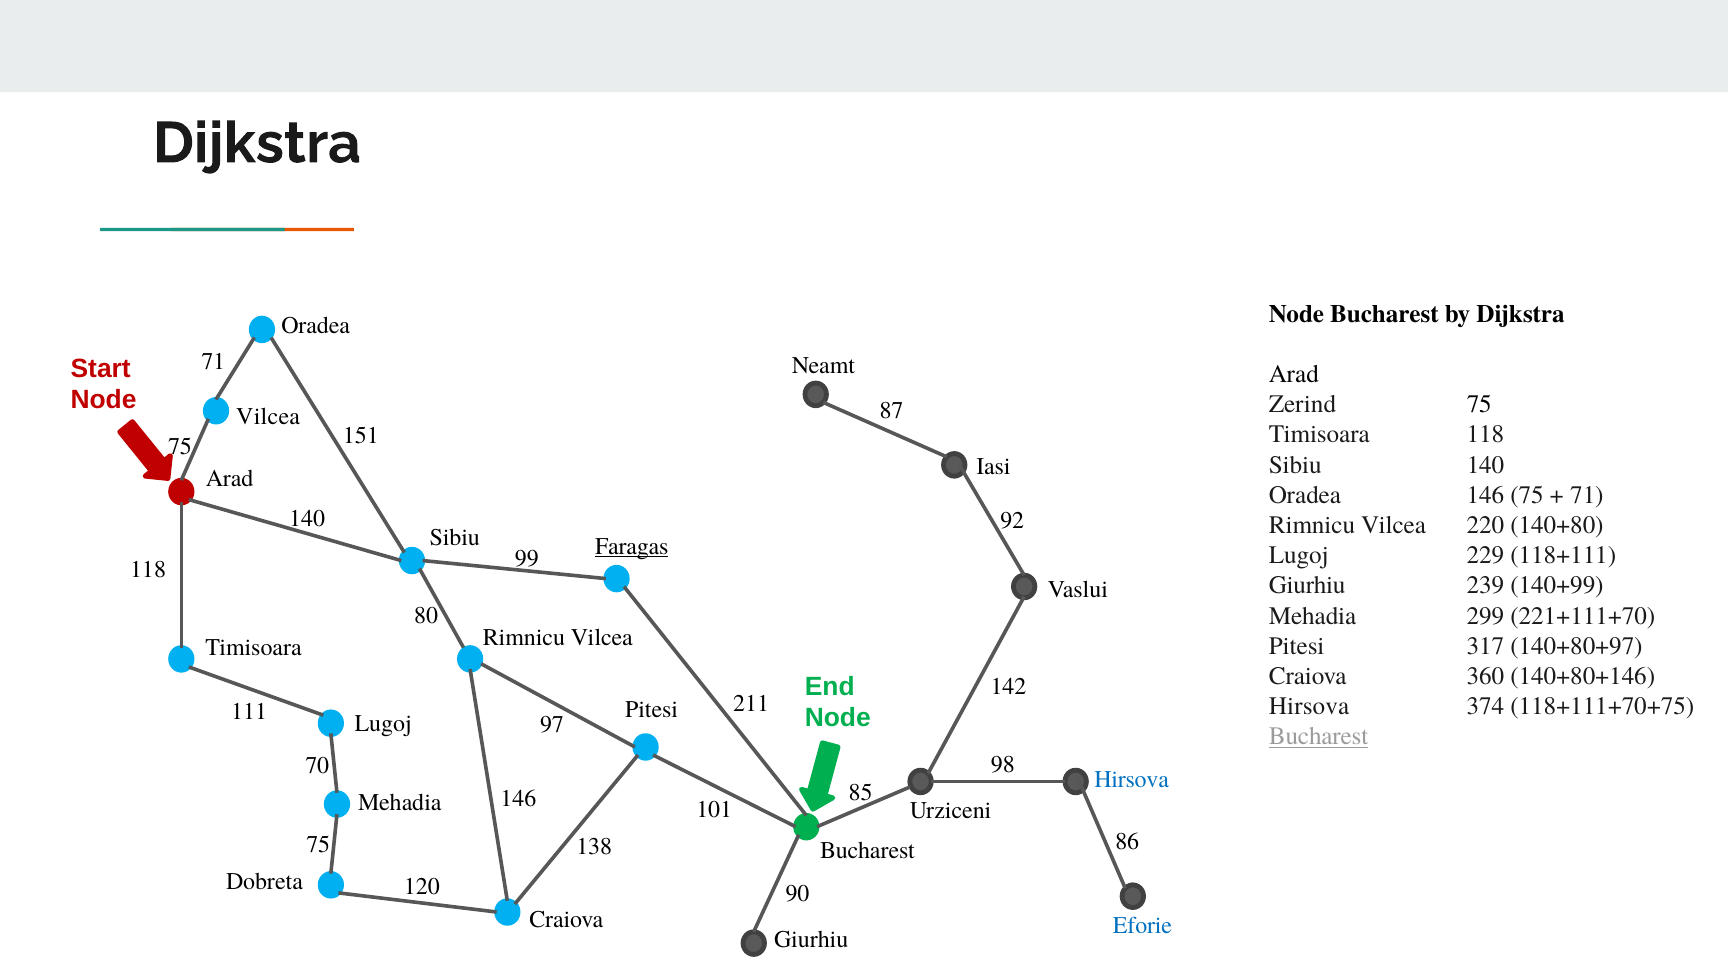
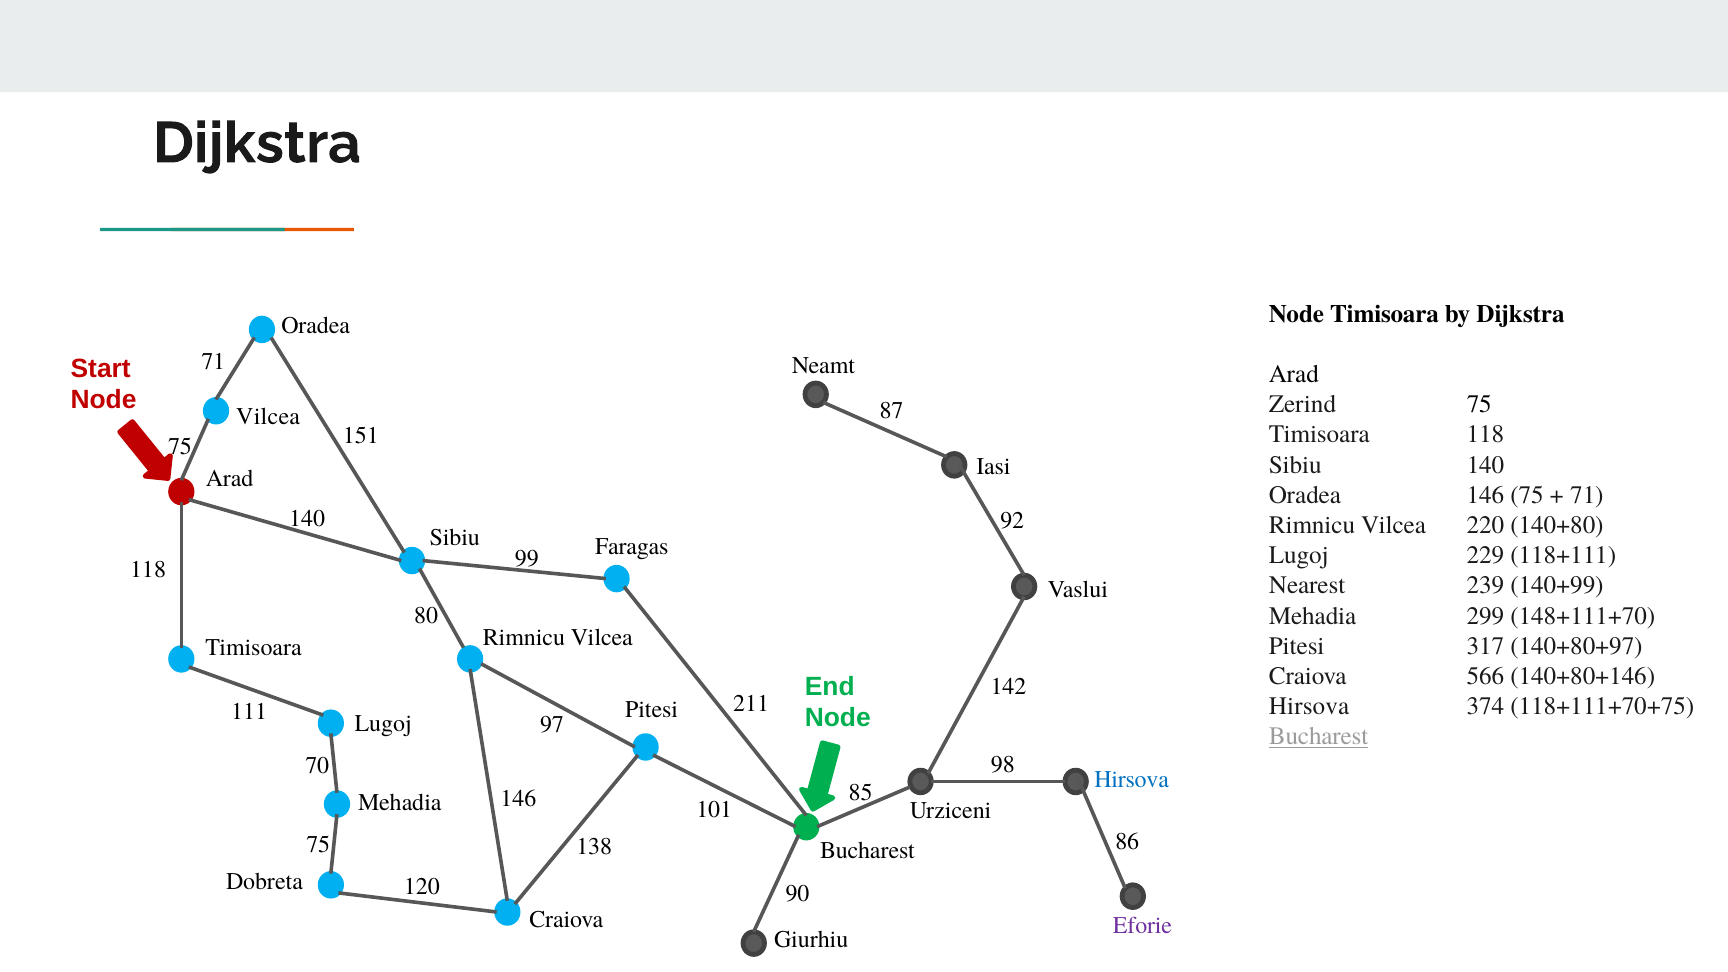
Node Bucharest: Bucharest -> Timisoara (1385, 314)
Faragas underline: present -> none (632, 546)
Giurhiu: Giurhiu -> Nearest (1307, 586)
221+111+70: 221+111+70 -> 148+111+70 (1583, 616)
360: 360 -> 566 (1485, 676)
Eforie colour: blue -> purple (1143, 926)
